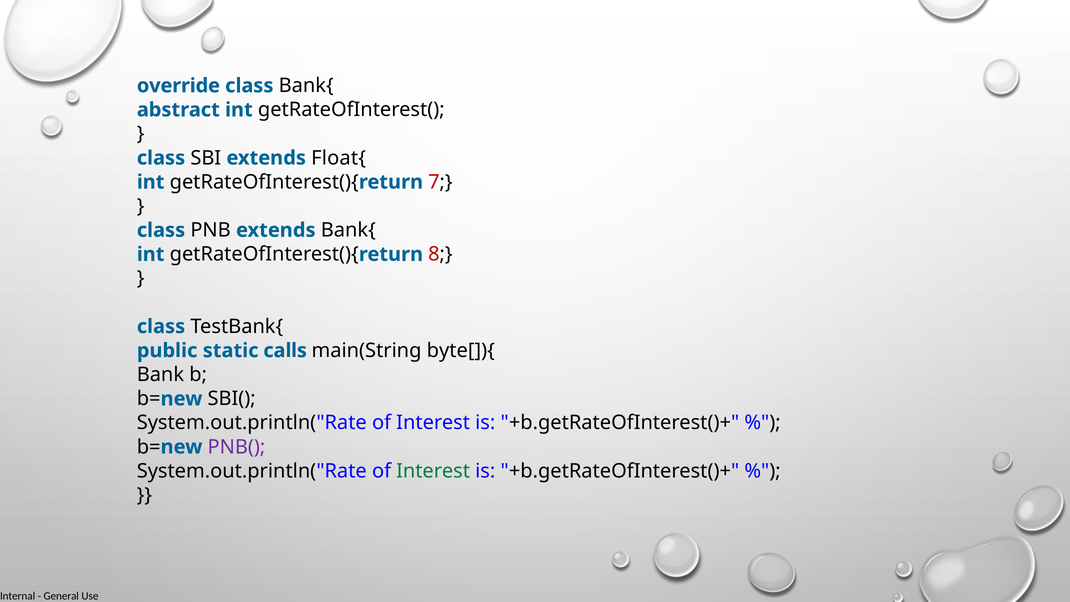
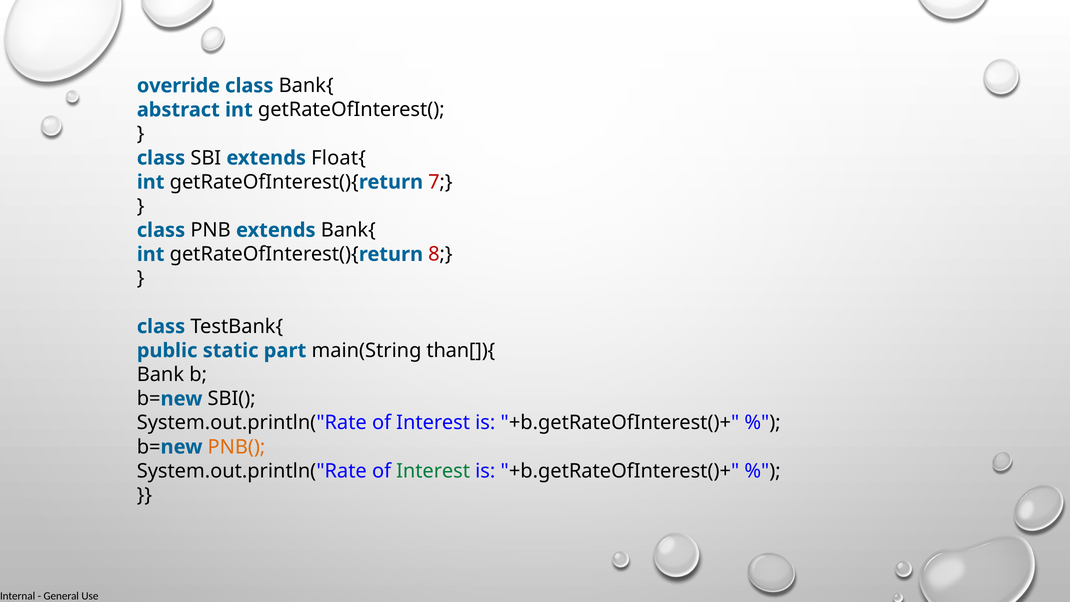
calls: calls -> part (285, 351)
byte[]){: byte[]){ -> than[]){ (461, 351)
PNB( colour: purple -> orange (236, 447)
